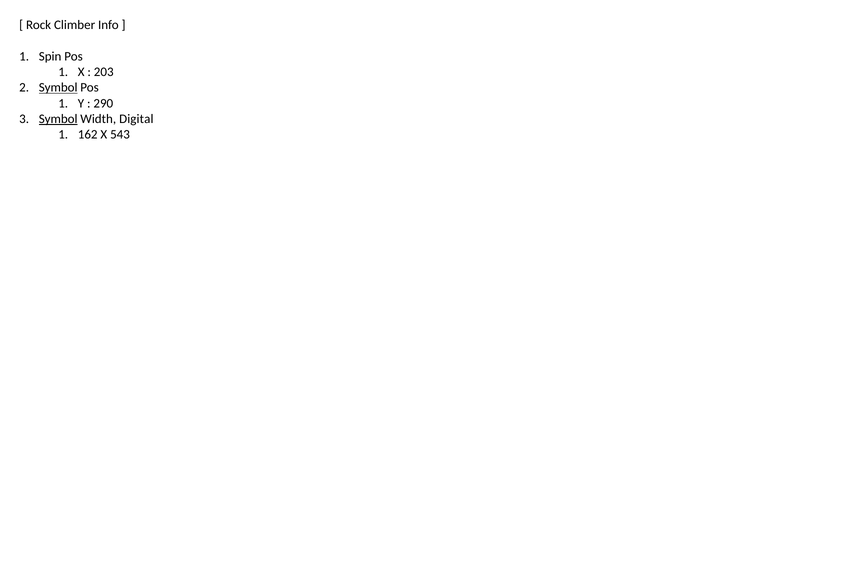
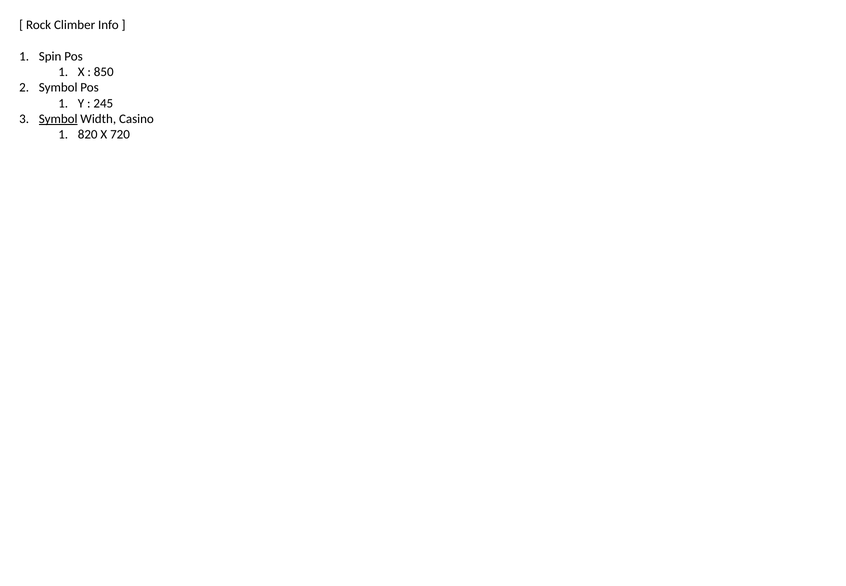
203: 203 -> 850 (104, 72)
Symbol underline: present -> none (58, 88)
290: 290 -> 245 (103, 103)
Digital: Digital -> Casino (136, 119)
162: 162 -> 820 (88, 134)
543: 543 -> 720 (120, 134)
